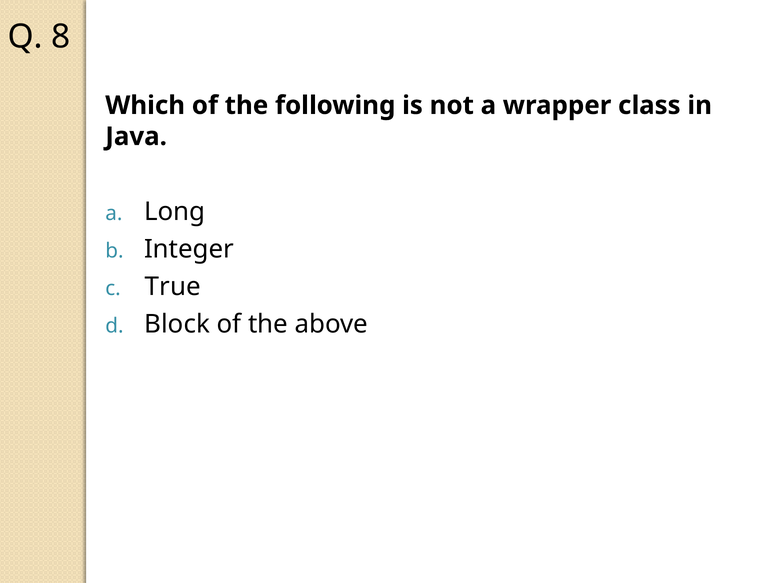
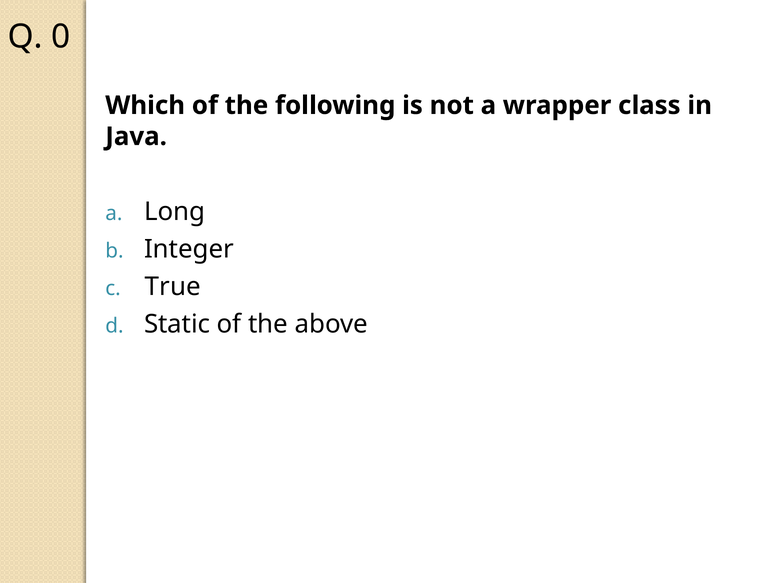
8: 8 -> 0 (61, 37)
Block: Block -> Static (177, 324)
